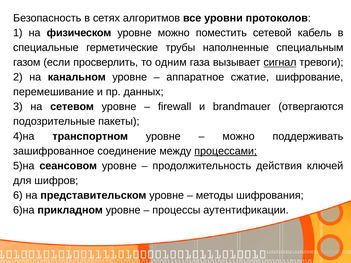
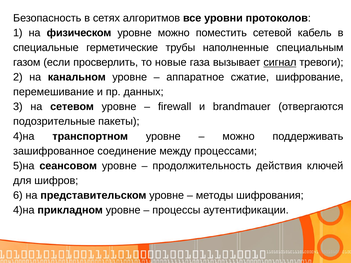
одним: одним -> новые (171, 62)
процессами underline: present -> none (226, 151)
6)на: 6)на -> 4)на (24, 210)
